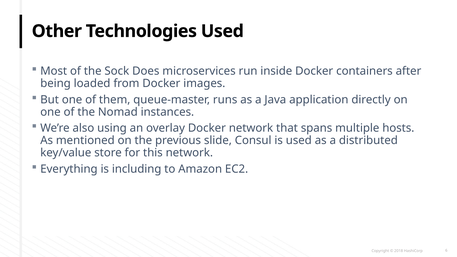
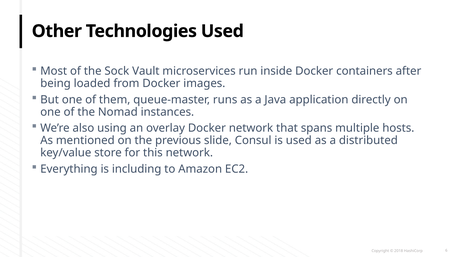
Does: Does -> Vault (146, 71)
